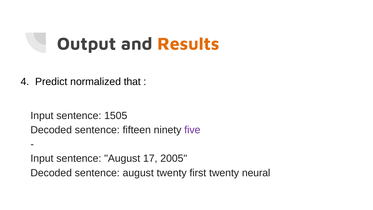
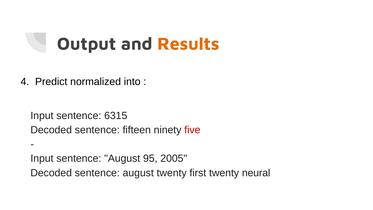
that: that -> into (132, 82)
1505: 1505 -> 6315 (116, 115)
five colour: purple -> red (192, 130)
17: 17 -> 95 (150, 158)
